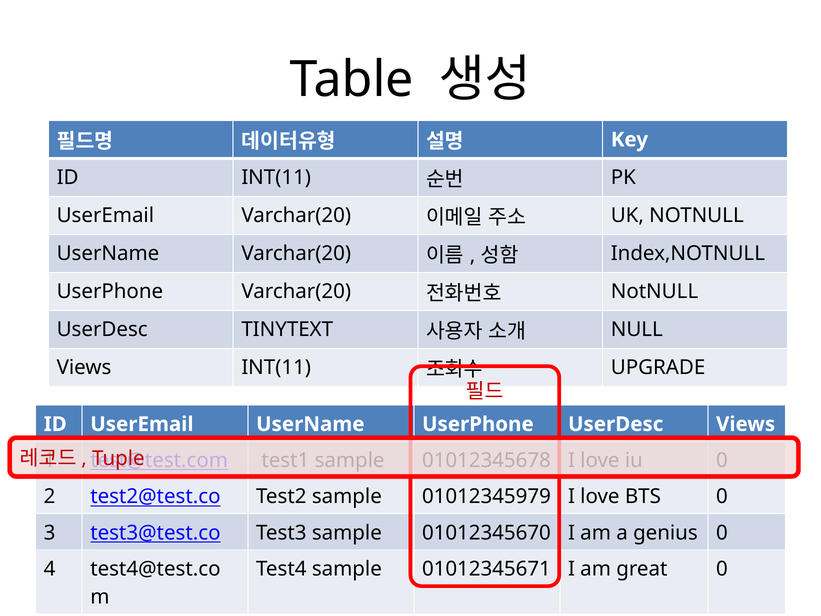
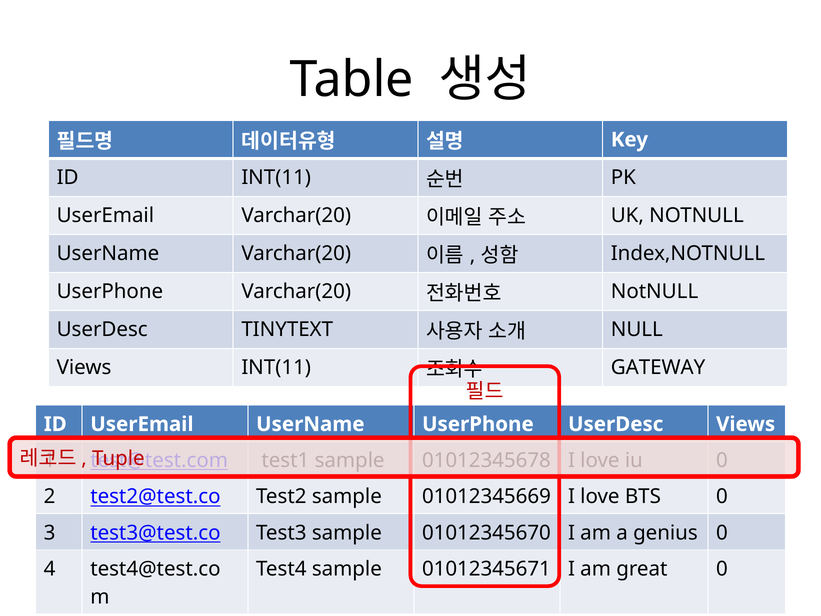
UPGRADE: UPGRADE -> GATEWAY (658, 367)
01012345979: 01012345979 -> 01012345669 (486, 496)
